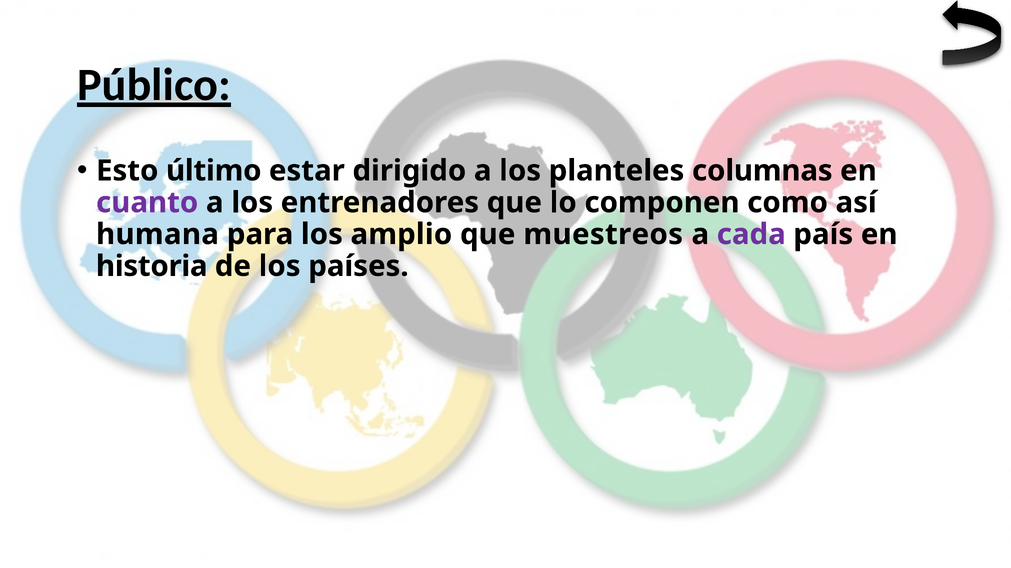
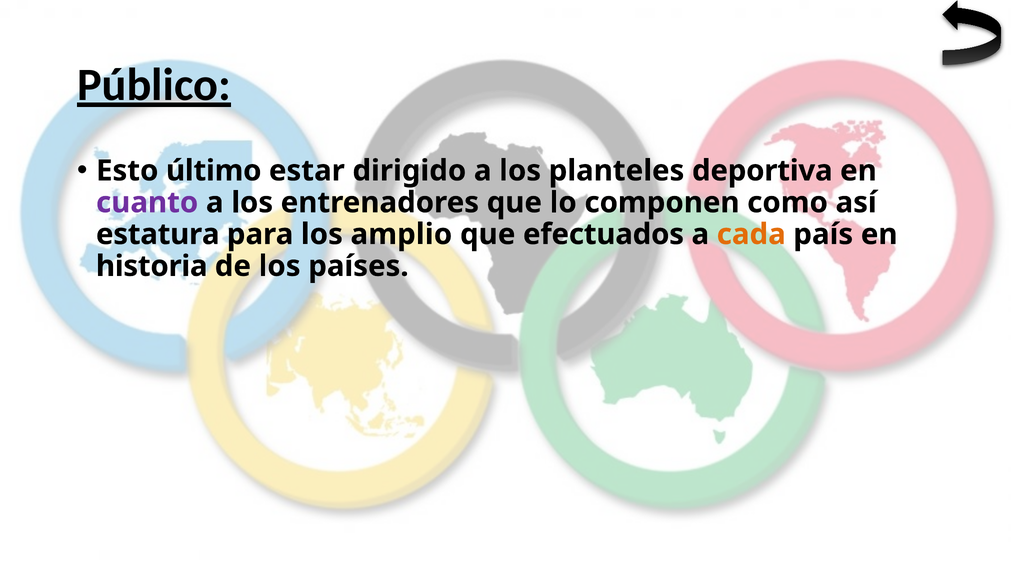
columnas: columnas -> deportiva (762, 171)
humana: humana -> estatura (158, 235)
muestreos: muestreos -> efectuados (603, 235)
cada colour: purple -> orange (751, 235)
